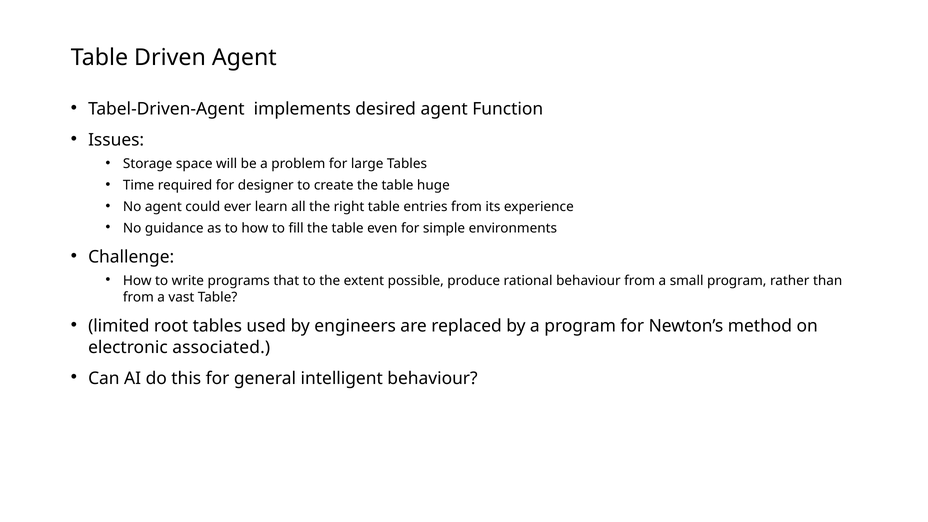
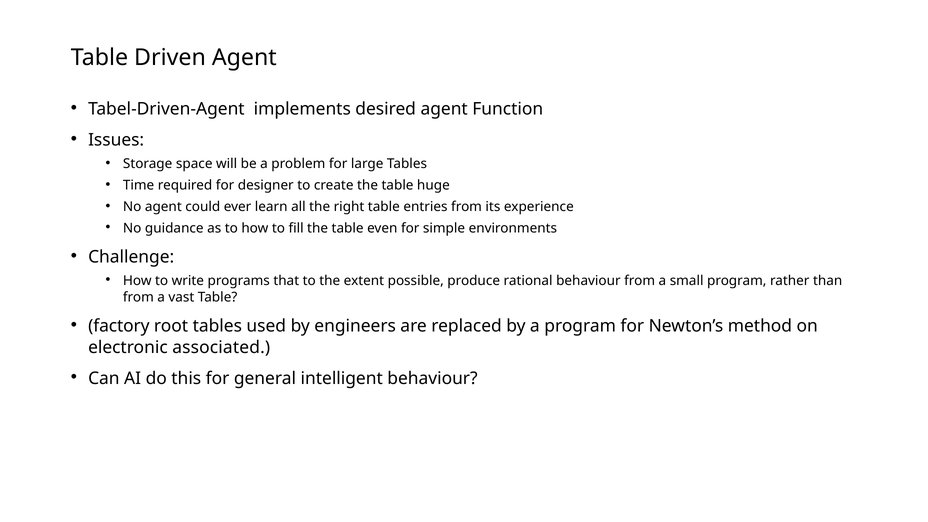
limited: limited -> factory (119, 326)
